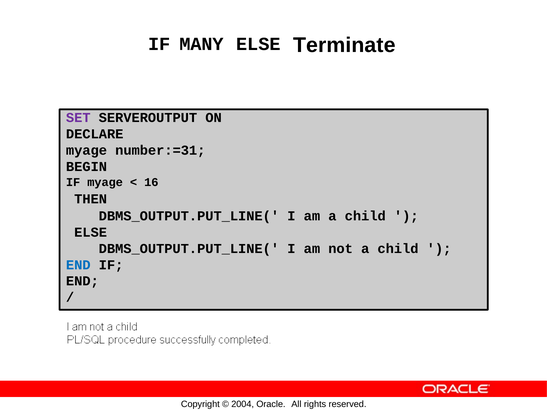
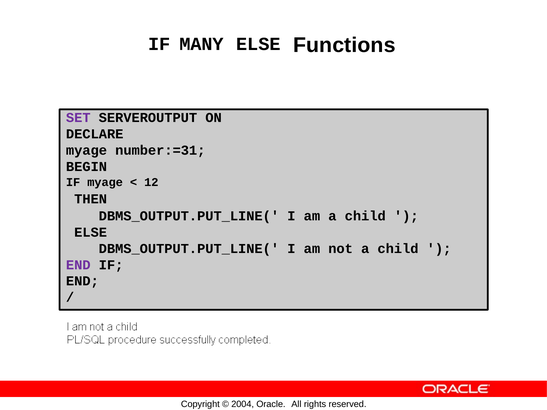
Terminate: Terminate -> Functions (344, 45)
16: 16 -> 12 (151, 182)
END colour: blue -> purple (78, 265)
